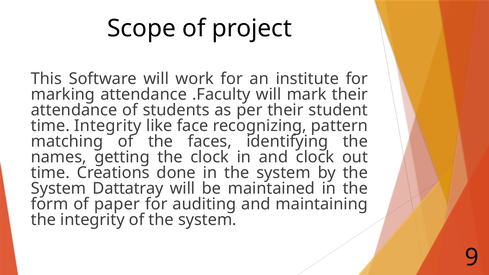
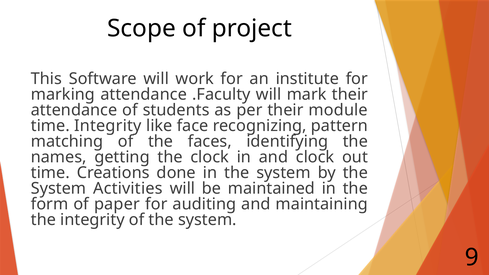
student: student -> module (338, 110)
Dattatray: Dattatray -> Activities (128, 189)
